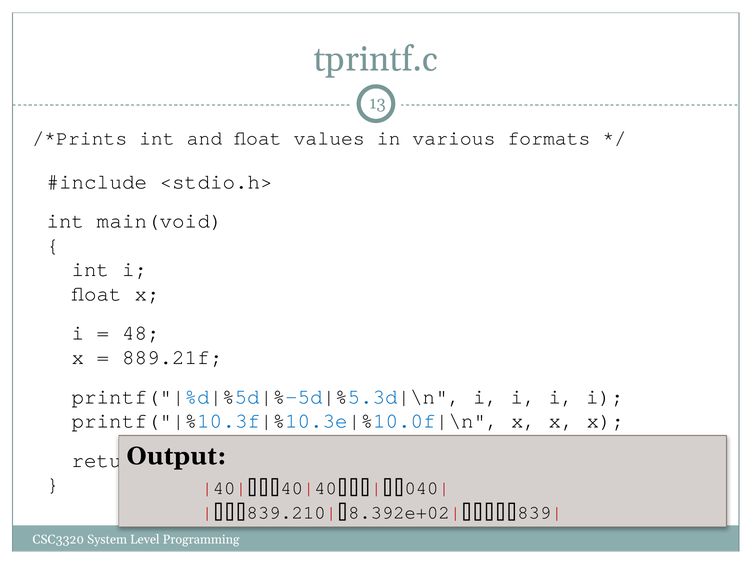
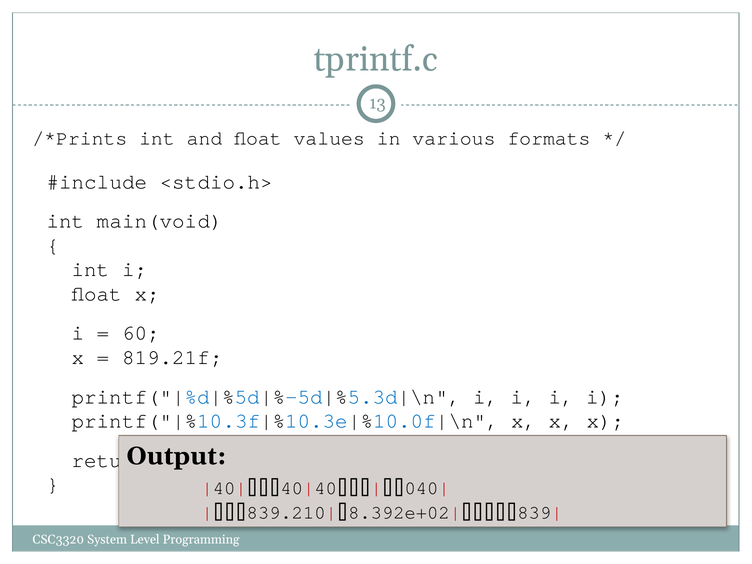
48: 48 -> 60 (141, 333)
889.21f: 889.21f -> 819.21f (172, 357)
